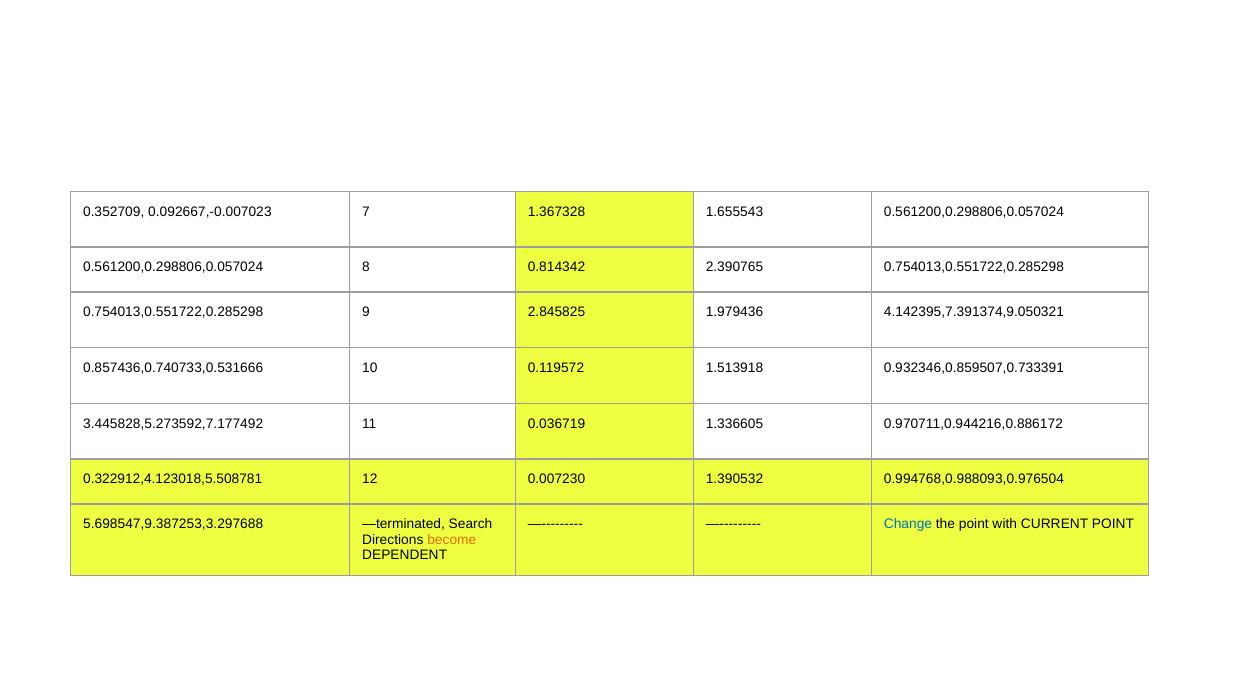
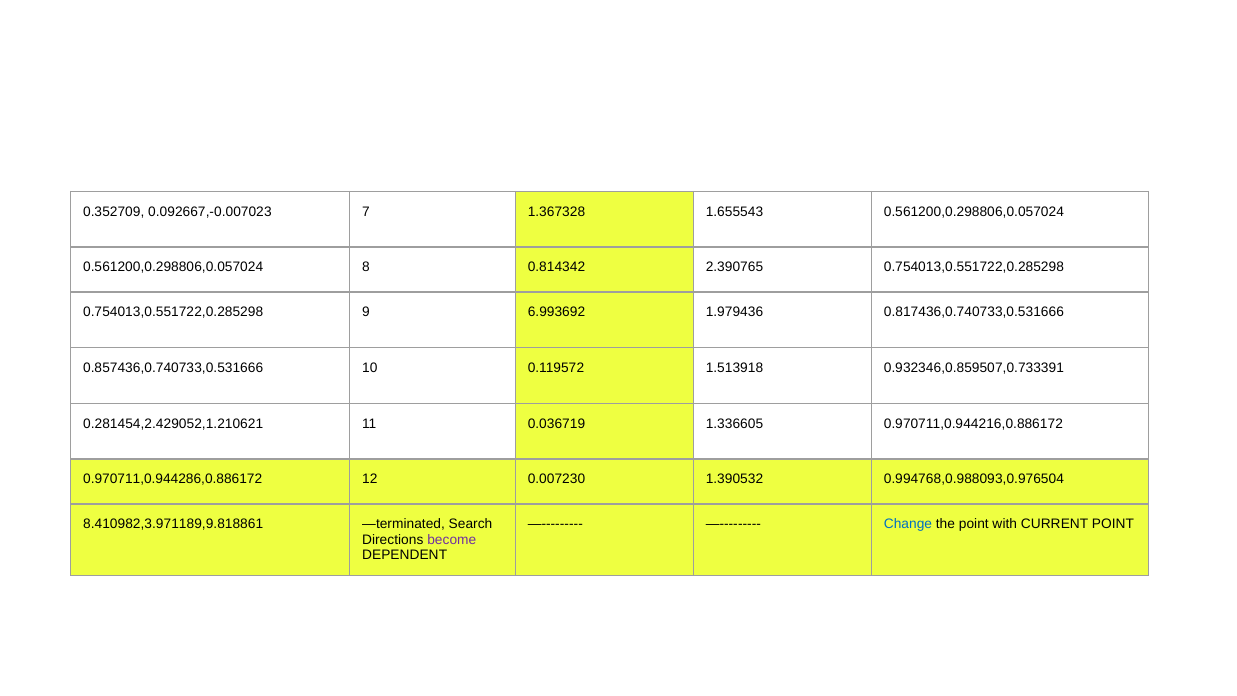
2.845825: 2.845825 -> 6.993692 (556, 312)
4.142395,7.391374,9.050321: 4.142395,7.391374,9.050321 -> 0.817436,0.740733,0.531666 (974, 312)
3.445828,5.273592,7.177492: 3.445828,5.273592,7.177492 -> 0.281454,2.429052,1.210621 (173, 424)
0.322912,4.123018,5.508781: 0.322912,4.123018,5.508781 -> 0.970711,0.944286,0.886172 (173, 479)
5.698547,9.387253,3.297688: 5.698547,9.387253,3.297688 -> 8.410982,3.971189,9.818861 (173, 524)
become colour: orange -> purple (452, 540)
